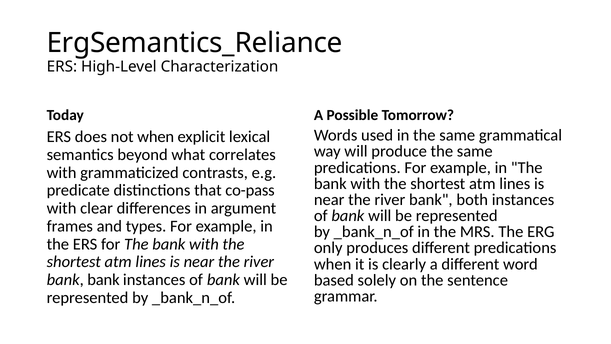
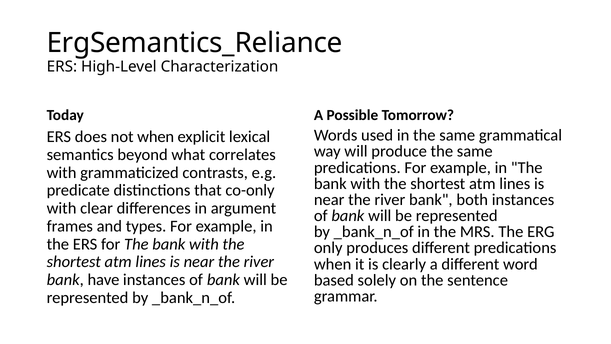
co-pass: co-pass -> co-only (250, 190)
bank bank: bank -> have (103, 280)
